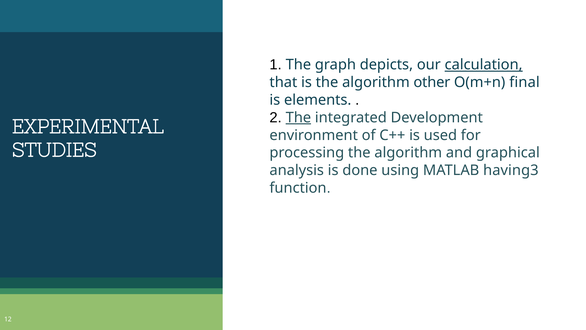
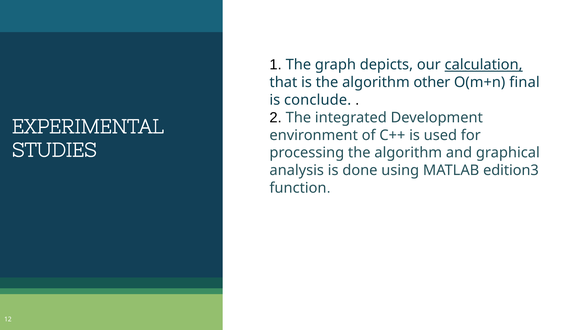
elements: elements -> conclude (318, 100)
The underline: present -> none (298, 117)
having3: having3 -> edition3 (511, 170)
